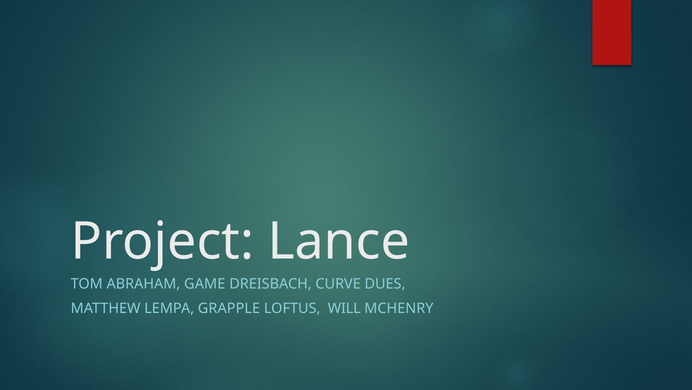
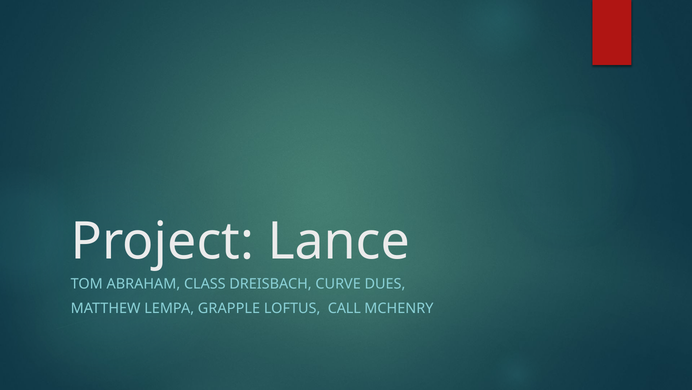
GAME: GAME -> CLASS (205, 283)
WILL: WILL -> CALL (344, 308)
